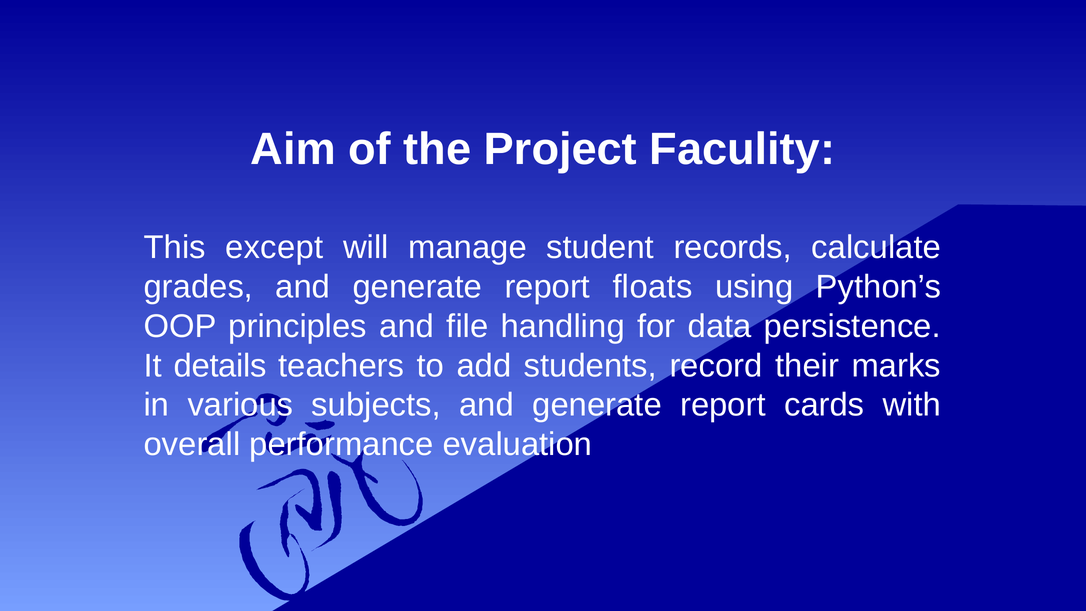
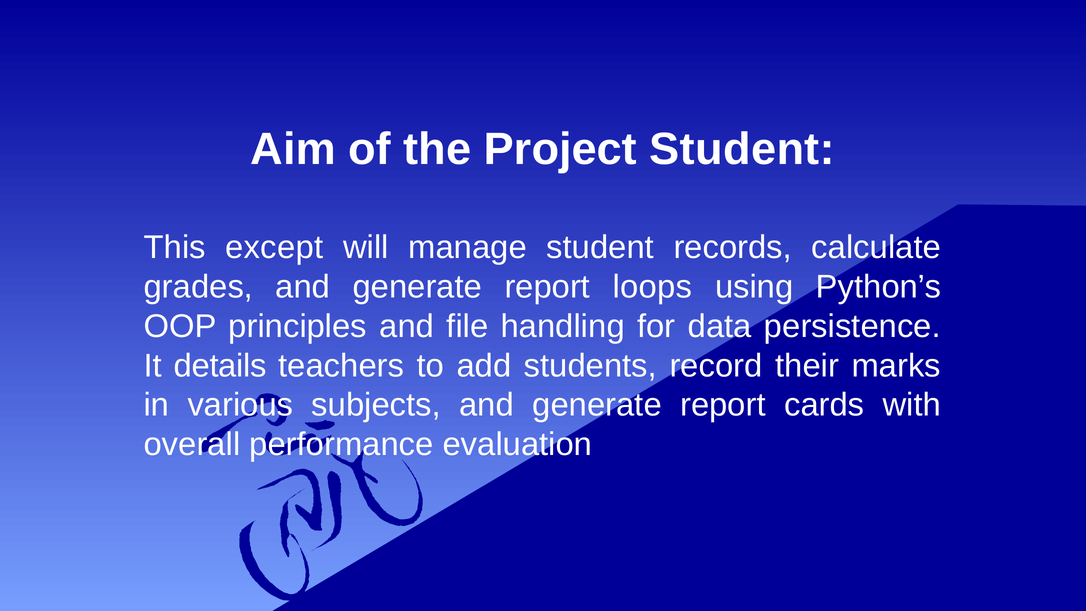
Project Faculity: Faculity -> Student (742, 149)
floats: floats -> loops (652, 287)
